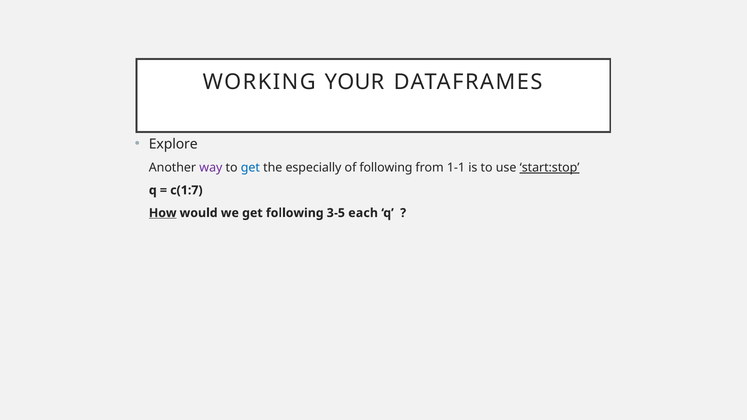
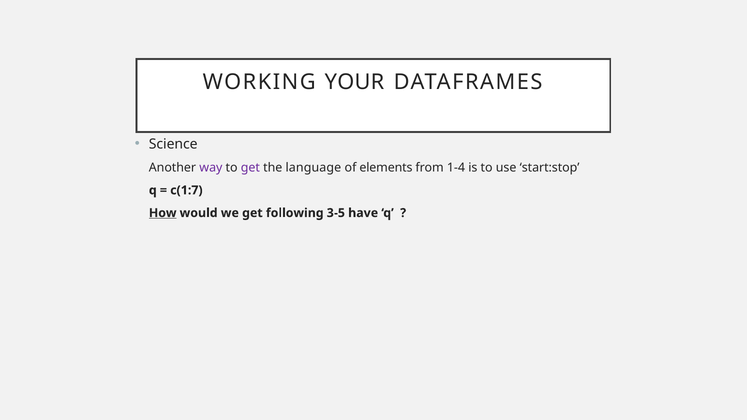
Explore: Explore -> Science (173, 144)
get colour: blue -> purple (250, 168)
especially: especially -> language (313, 168)
of following: following -> elements (386, 168)
1-1: 1-1 -> 1-4 (456, 168)
start:stop underline: present -> none (550, 168)
each: each -> have (363, 213)
